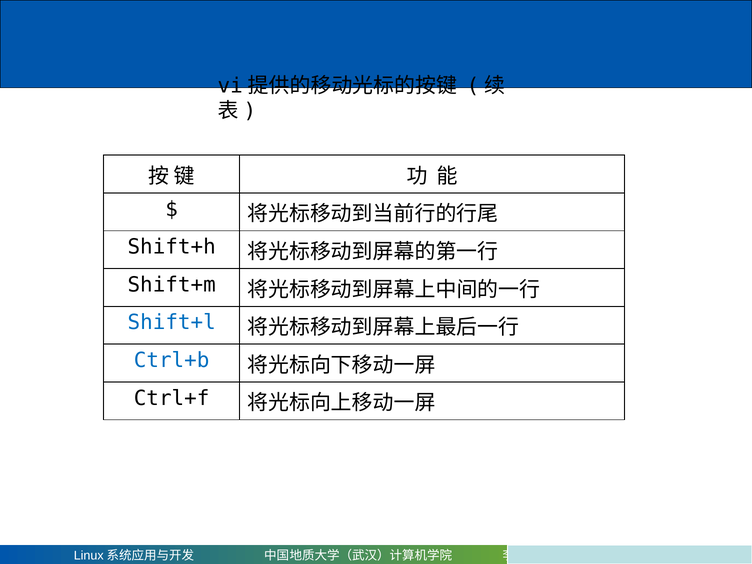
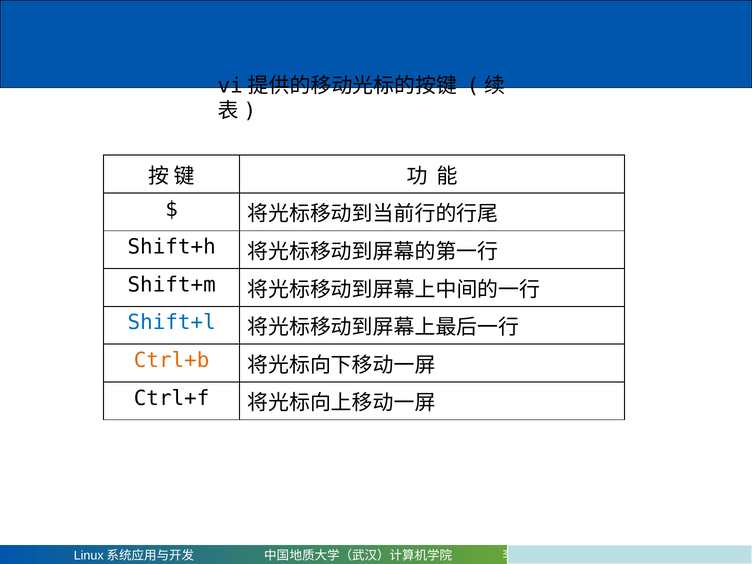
Ctrl+b colour: blue -> orange (172, 360)
